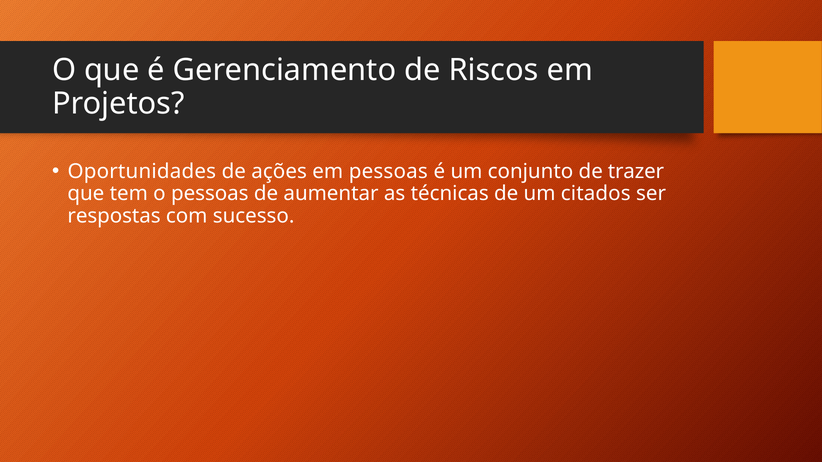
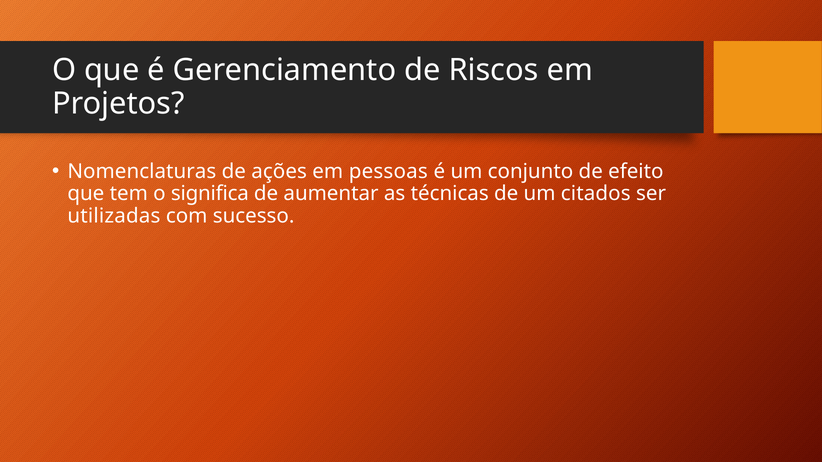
Oportunidades: Oportunidades -> Nomenclaturas (142, 172)
trazer: trazer -> efeito (636, 172)
o pessoas: pessoas -> significa (210, 194)
respostas: respostas -> utilizadas (114, 216)
